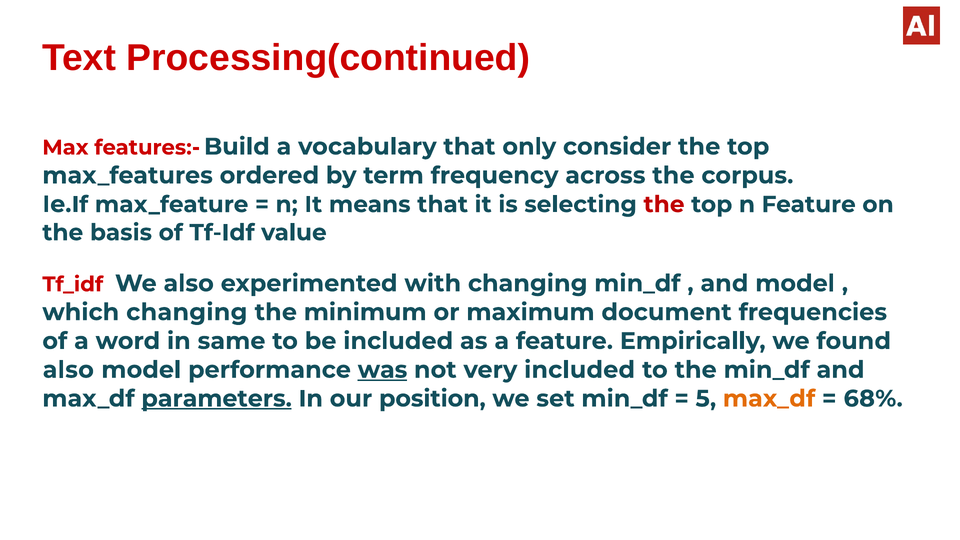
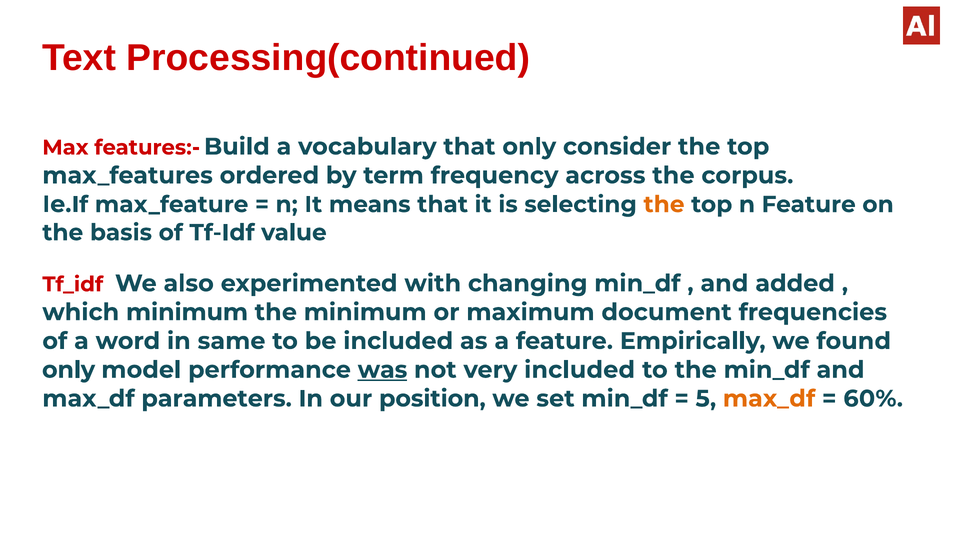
the colour: red -> orange (664, 204)
and model: model -> added (795, 283)
which changing: changing -> minimum (187, 312)
also: also -> only (69, 370)
parameters underline: present -> none (217, 399)
68%: 68% -> 60% (873, 399)
